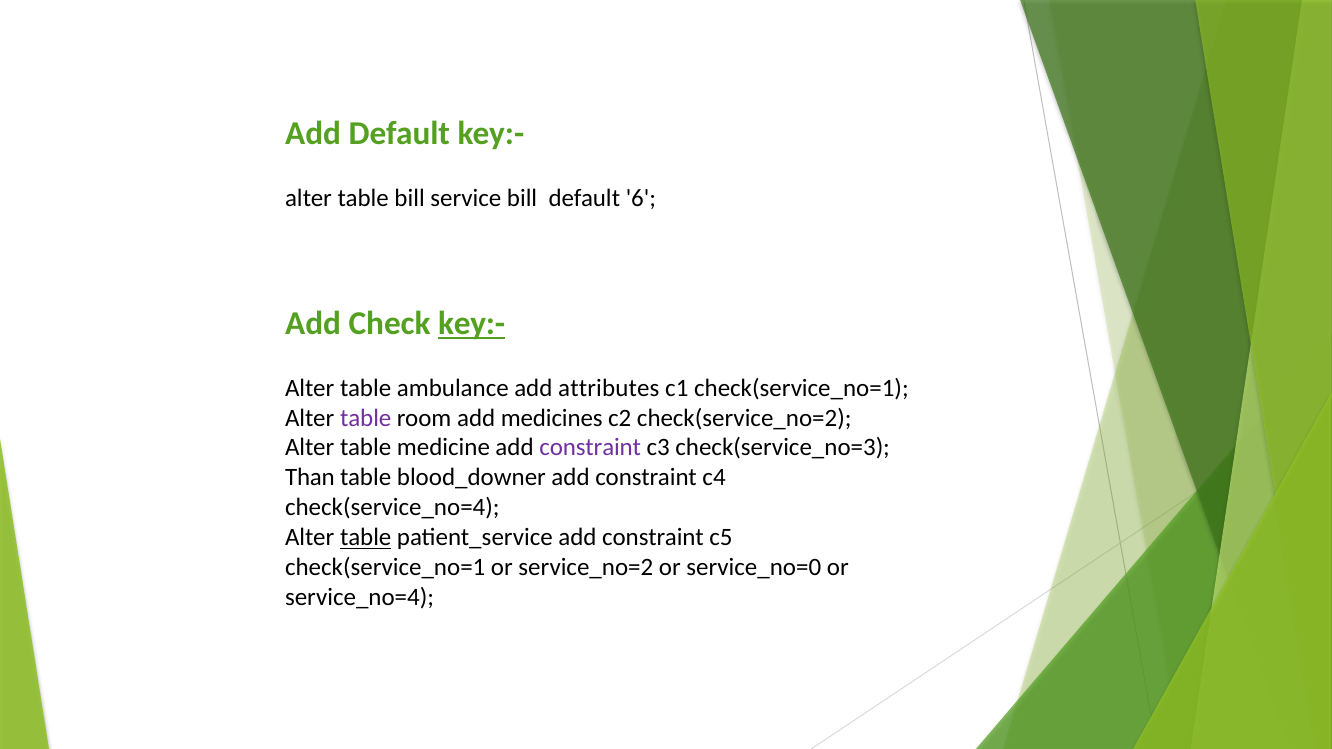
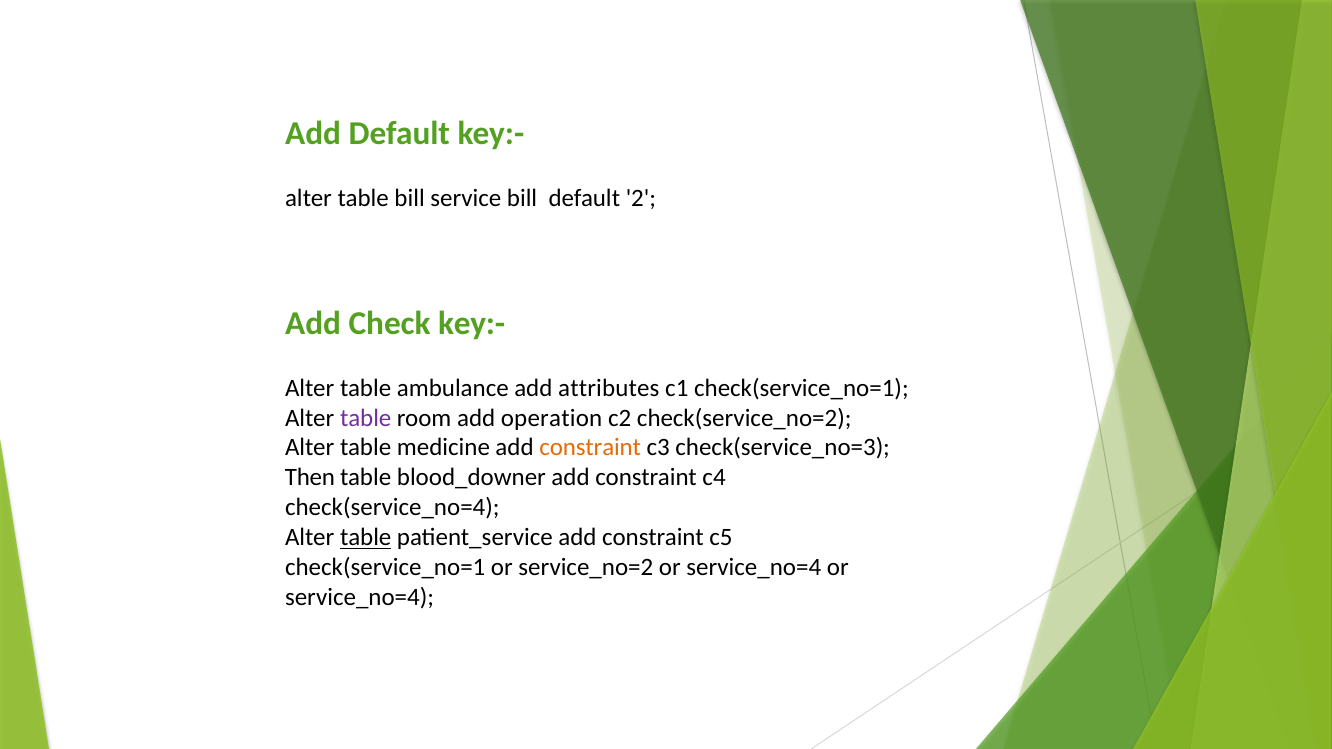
6: 6 -> 2 (641, 198)
key:- underline: present -> none (472, 324)
medicines: medicines -> operation (552, 418)
constraint colour: purple -> orange (590, 448)
Than: Than -> Then (310, 478)
service_no=2 or service_no=0: service_no=0 -> service_no=4 (754, 568)
